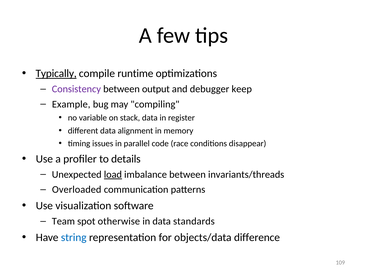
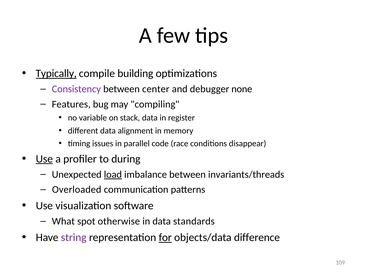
runtime: runtime -> building (135, 74)
output: output -> center (156, 89)
keep: keep -> none (242, 89)
Example: Example -> Features (71, 104)
Use underline: none -> present (44, 159)
details: details -> during (126, 159)
Team: Team -> What (63, 222)
string colour: blue -> purple (74, 238)
for underline: none -> present (165, 238)
